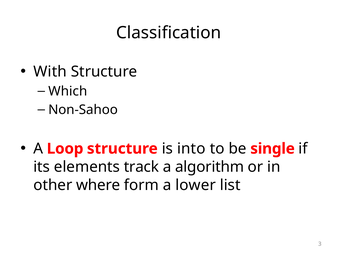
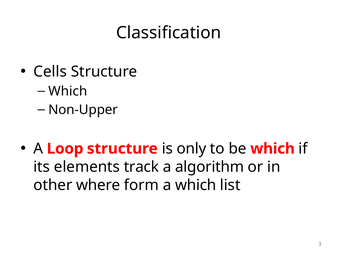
With: With -> Cells (50, 72)
Non-Sahoo: Non-Sahoo -> Non-Upper (83, 110)
into: into -> only (192, 149)
be single: single -> which (273, 149)
a lower: lower -> which (196, 185)
